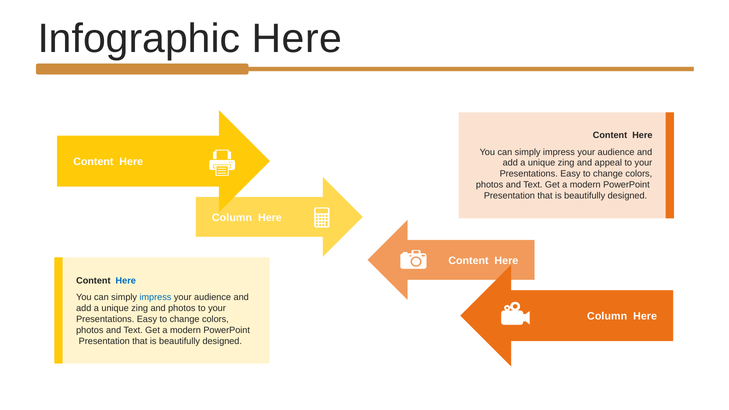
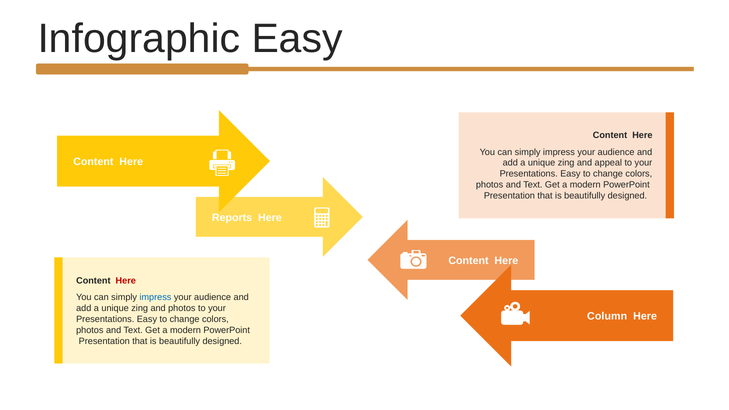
Infographic Here: Here -> Easy (297, 39)
Column: Column -> Reports (232, 218)
Here colour: blue -> red (126, 281)
